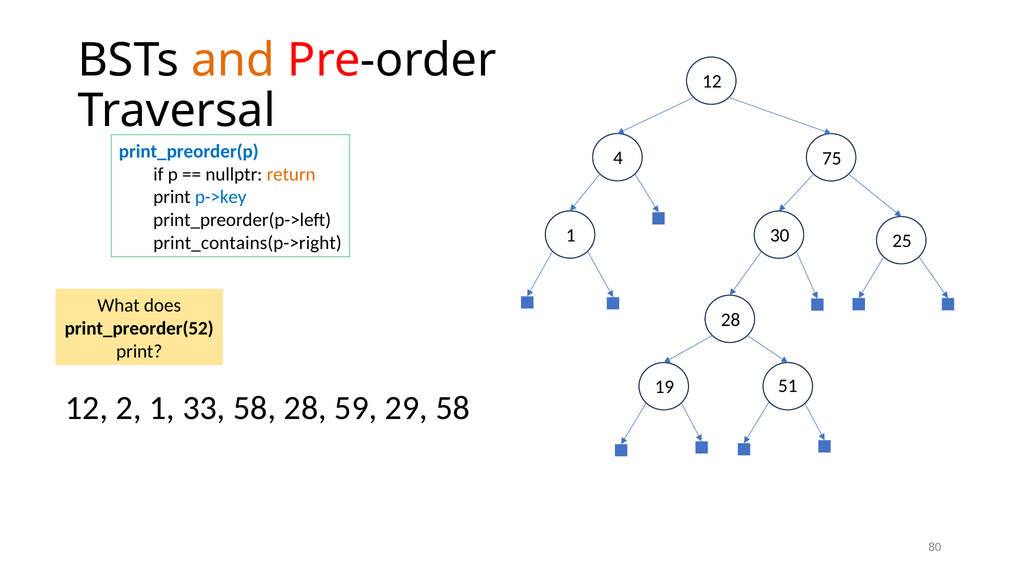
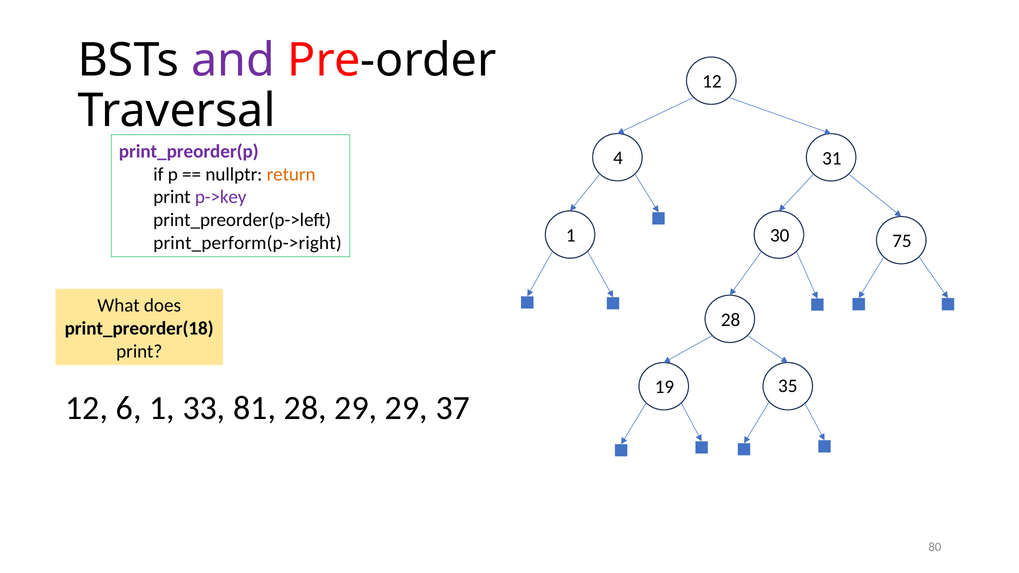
and colour: orange -> purple (233, 60)
print_preorder(p colour: blue -> purple (189, 151)
75: 75 -> 31 (832, 158)
p->key colour: blue -> purple (221, 197)
25: 25 -> 75 (902, 241)
print_contains(p->right: print_contains(p->right -> print_perform(p->right (247, 243)
print_preorder(52: print_preorder(52 -> print_preorder(18 (139, 328)
51: 51 -> 35 (788, 386)
2: 2 -> 6 (129, 408)
33 58: 58 -> 81 (255, 408)
28 59: 59 -> 29 (356, 408)
29 58: 58 -> 37 (453, 408)
